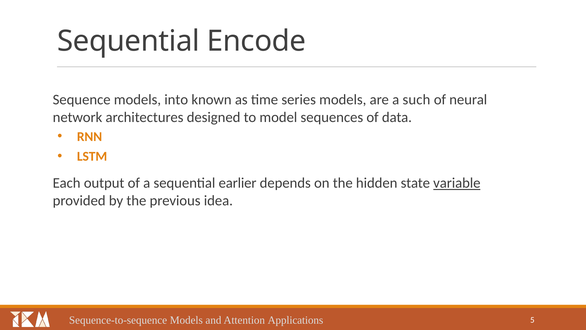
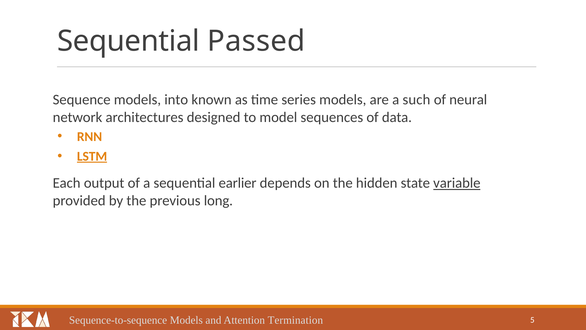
Encode: Encode -> Passed (256, 41)
LSTM underline: none -> present (92, 156)
idea: idea -> long (218, 200)
Applications: Applications -> Termination (295, 320)
